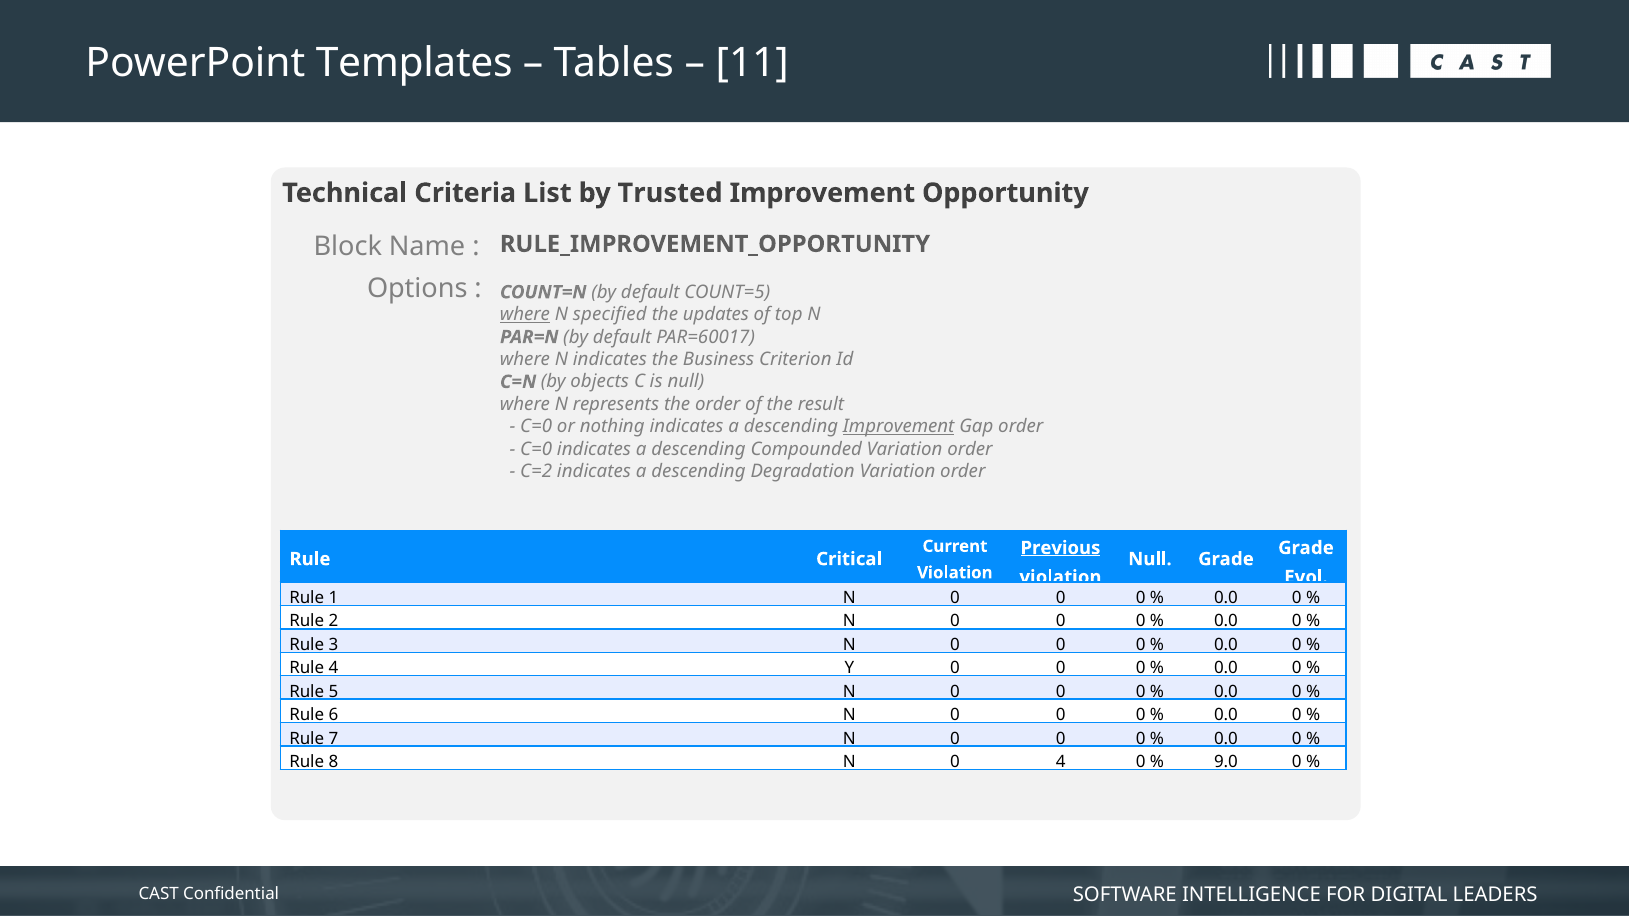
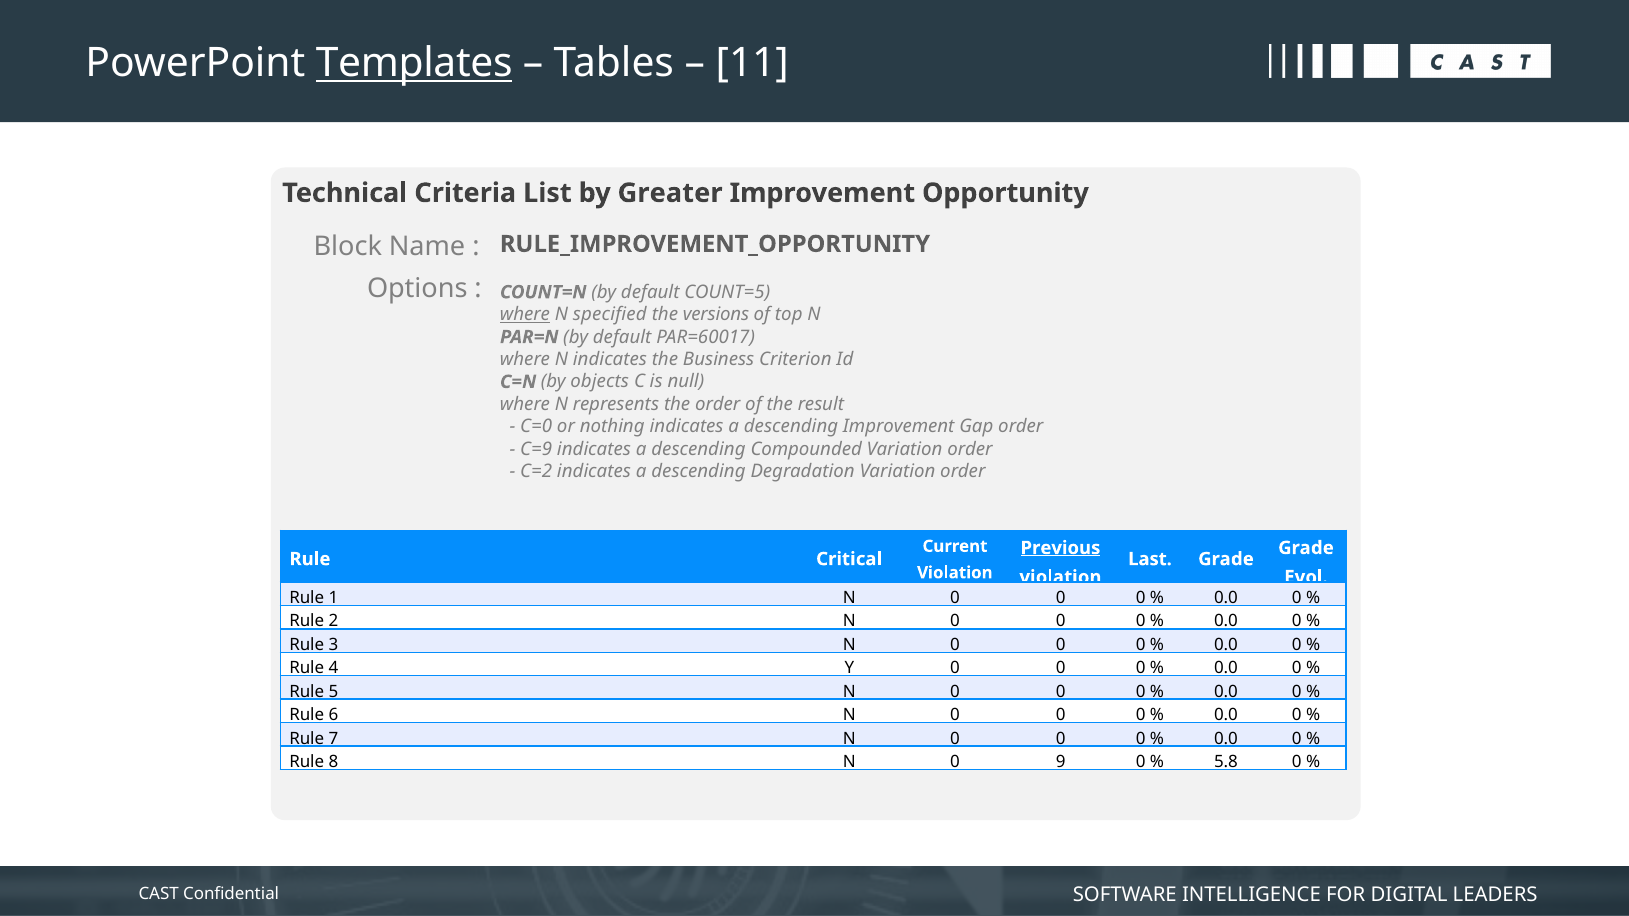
Templates underline: none -> present (414, 63)
Trusted: Trusted -> Greater (670, 193)
updates: updates -> versions (716, 315)
Improvement underline: present -> none (899, 427)
C=0: C=0 -> C=9 (536, 449)
Null: Null -> Last (1150, 559)
0 4: 4 -> 9 (1061, 762)
9.0: 9.0 -> 5.8 (1226, 762)
